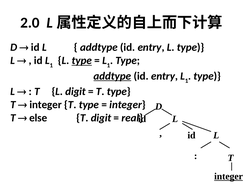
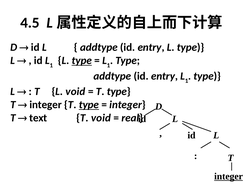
2.0: 2.0 -> 4.5 (30, 23)
addtype underline: present -> none (112, 76)
L digit: digit -> void (75, 92)
type underline: none -> present (89, 105)
else: else -> text (38, 118)
T digit: digit -> void (101, 118)
